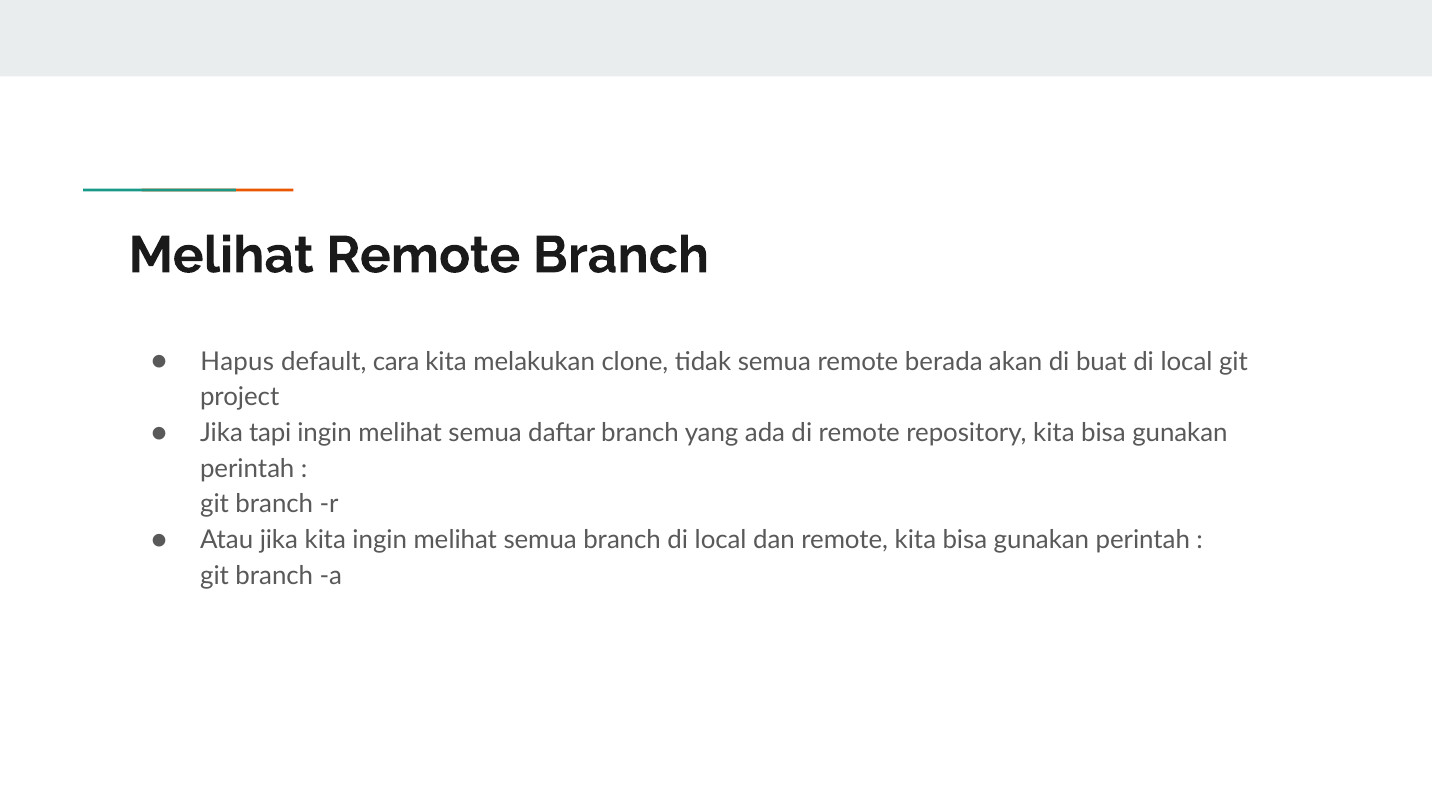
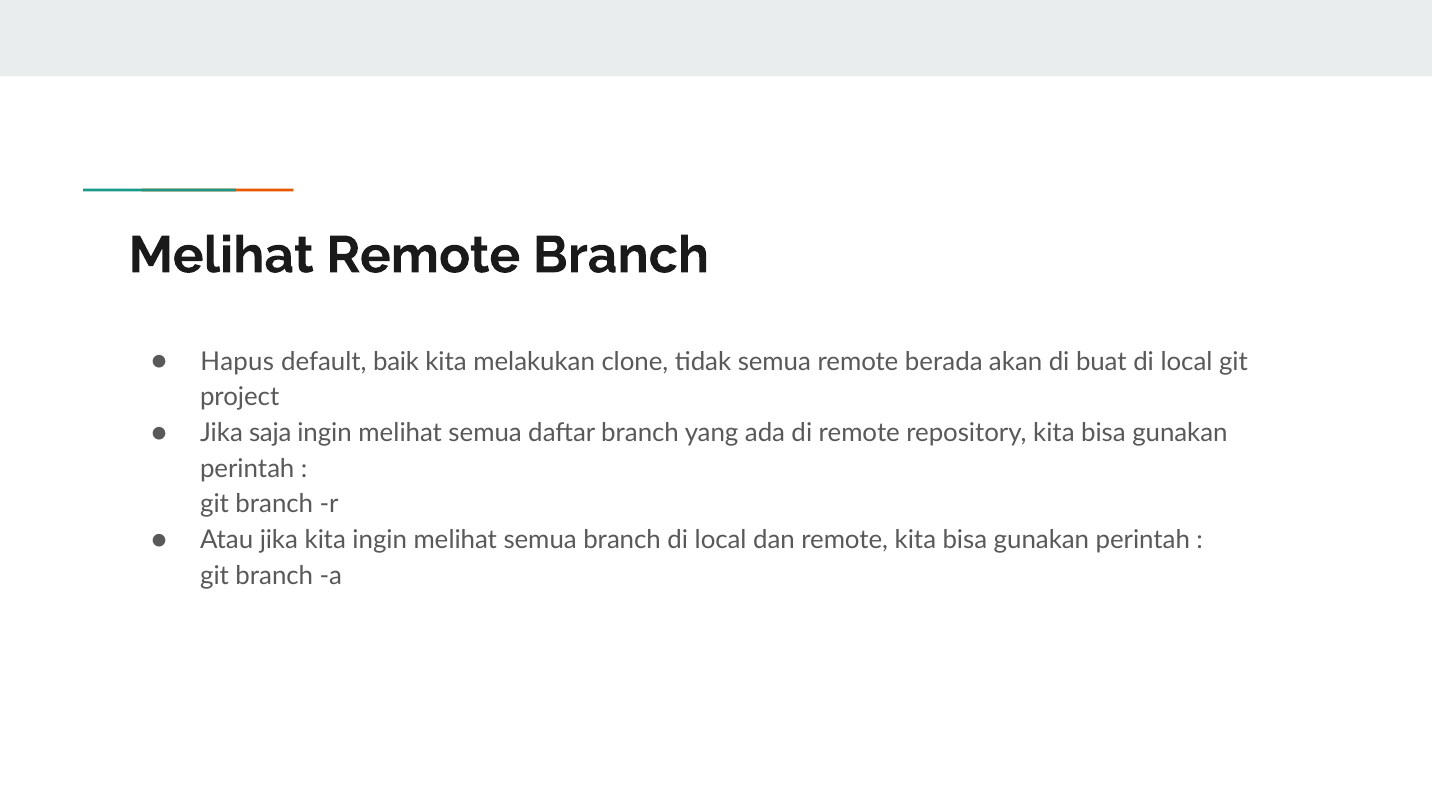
cara: cara -> baik (396, 362)
tapi: tapi -> saja (270, 433)
